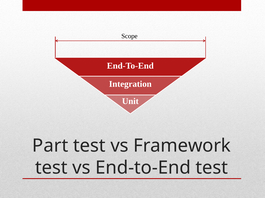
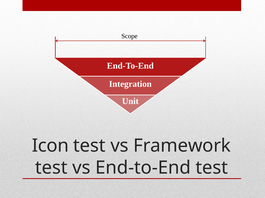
Part: Part -> Icon (50, 146)
